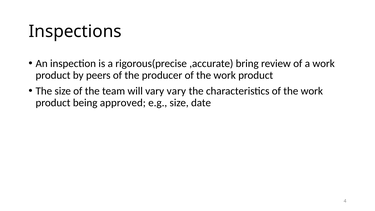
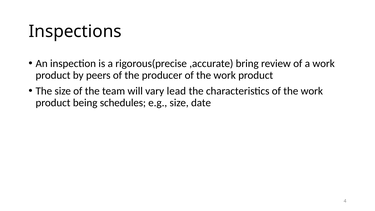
vary vary: vary -> lead (176, 91)
approved: approved -> schedules (123, 103)
